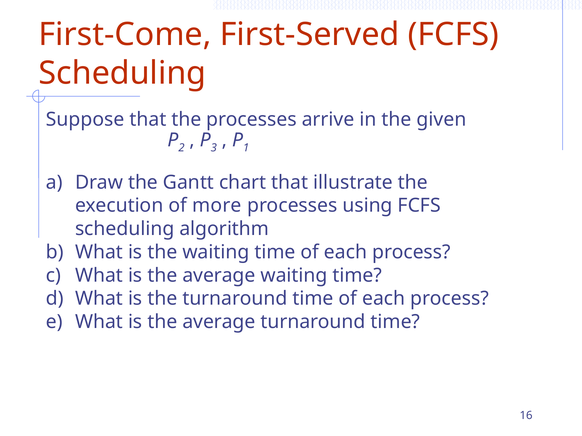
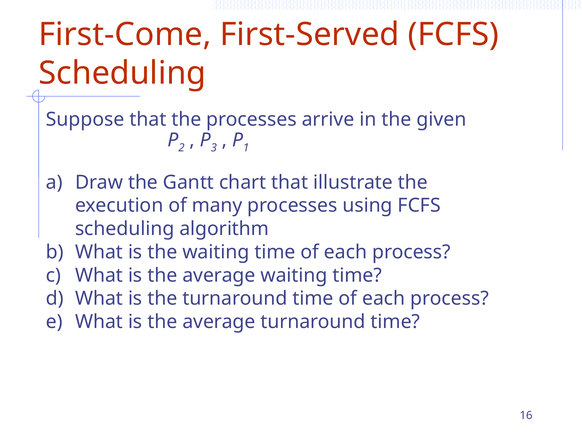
more: more -> many (217, 206)
